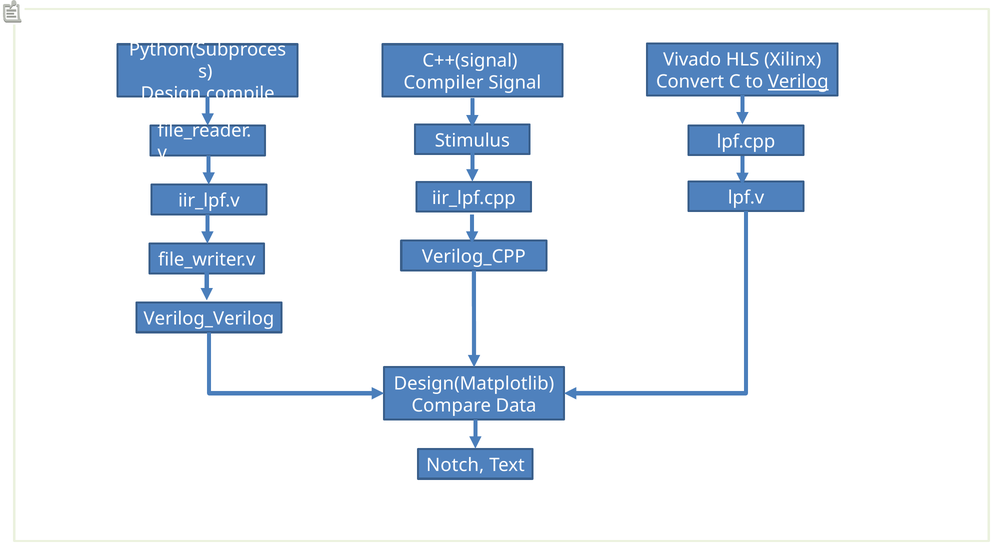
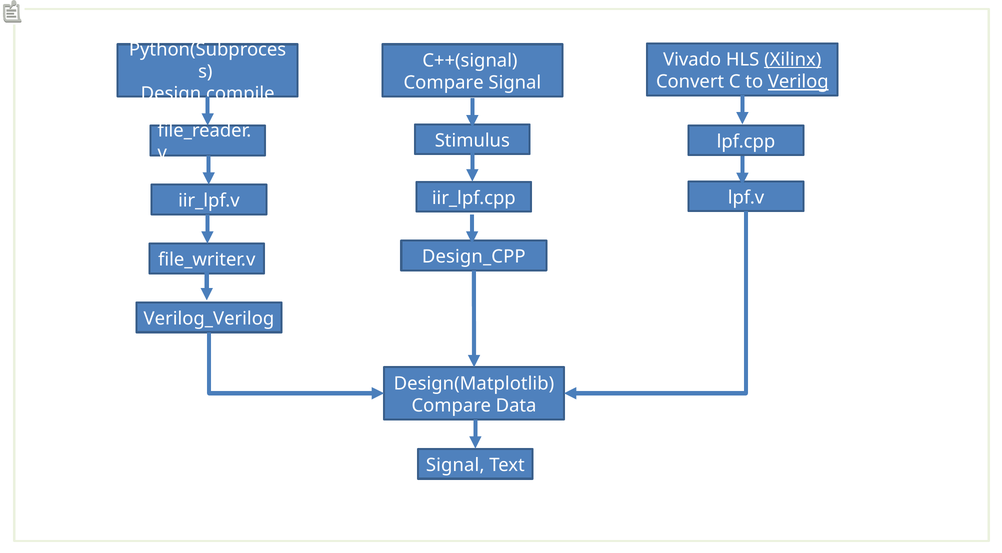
Xilinx underline: none -> present (793, 60)
Compiler: Compiler -> Compare (444, 83)
Verilog_CPP: Verilog_CPP -> Design_CPP (474, 257)
Notch: Notch -> Signal (455, 465)
